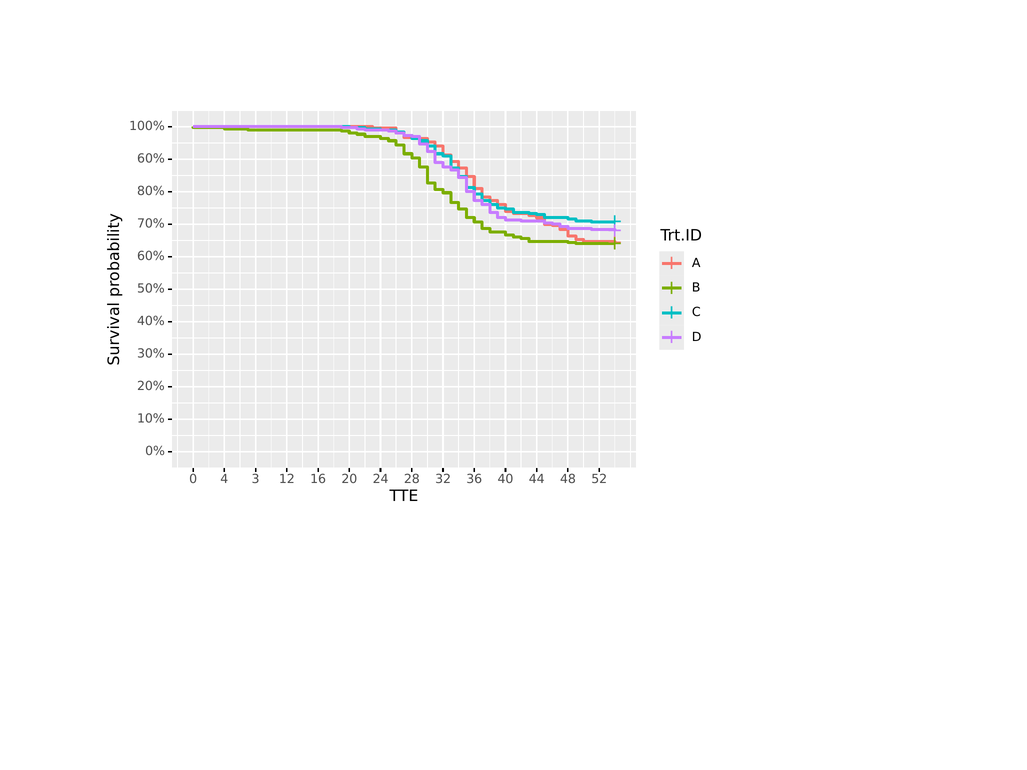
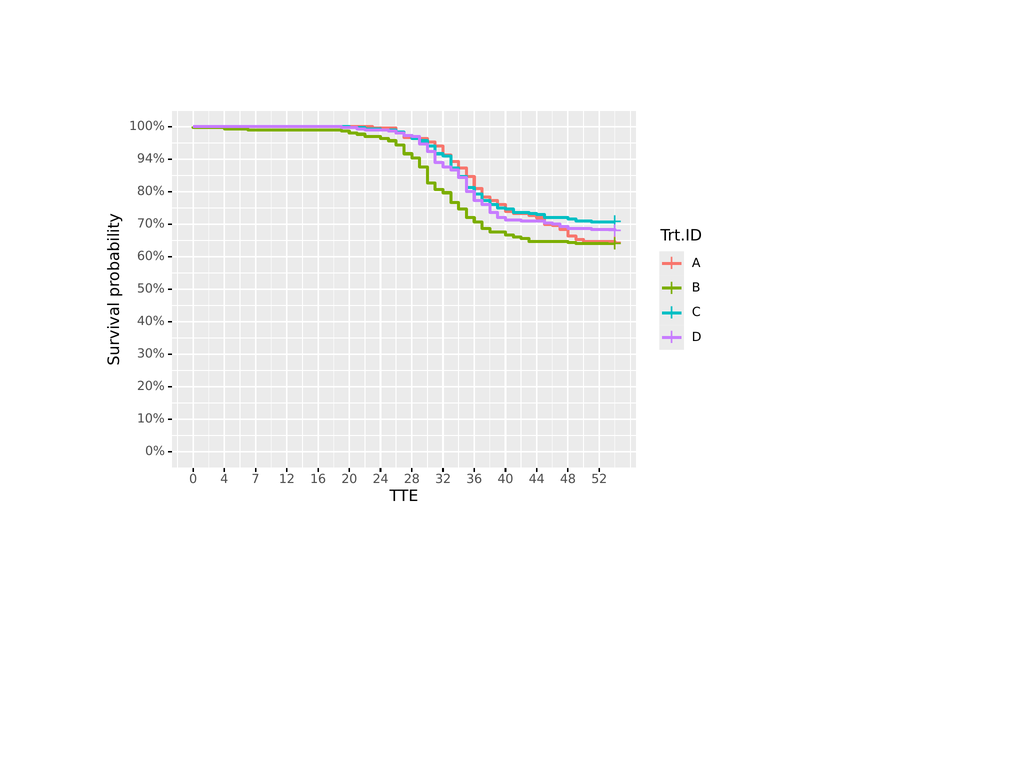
60%: 60% -> 94% (151, 159)
3: 3 -> 7 (256, 479)
